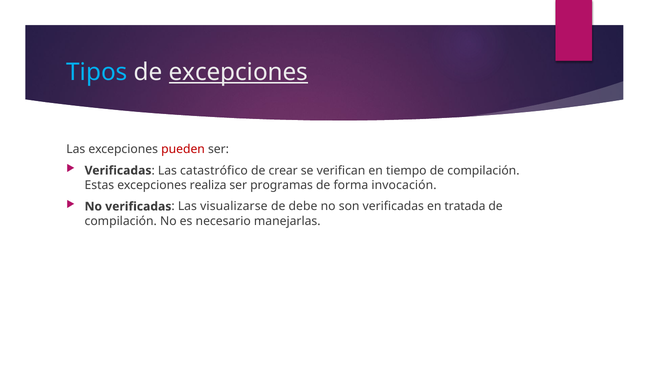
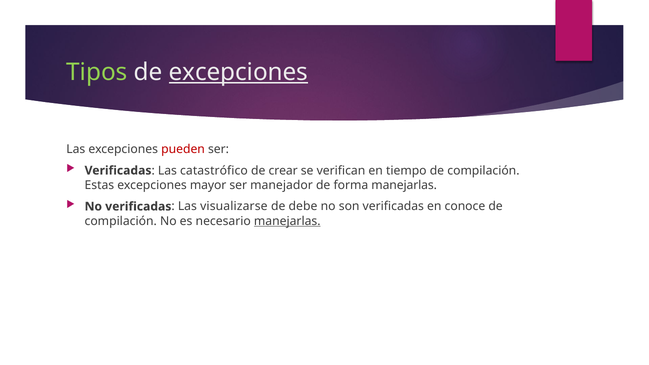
Tipos colour: light blue -> light green (97, 72)
realiza: realiza -> mayor (208, 185)
programas: programas -> manejador (282, 185)
forma invocación: invocación -> manejarlas (404, 185)
tratada: tratada -> conoce (465, 207)
manejarlas underline: none -> present (287, 221)
